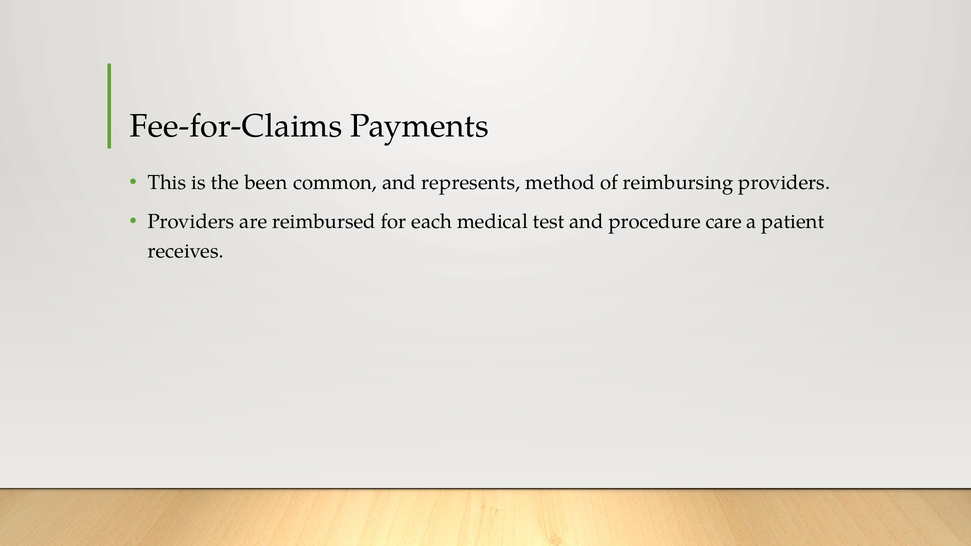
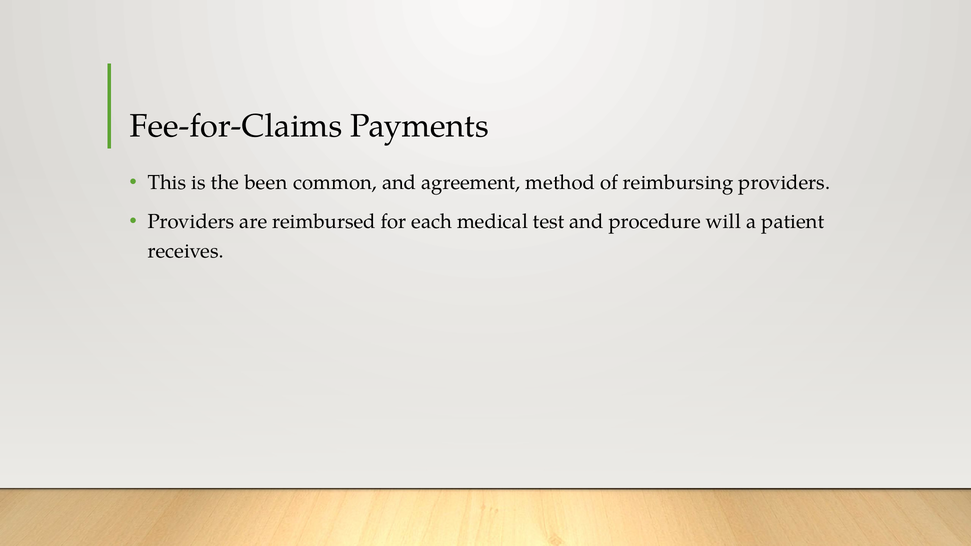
represents: represents -> agreement (471, 183)
care: care -> will (723, 222)
